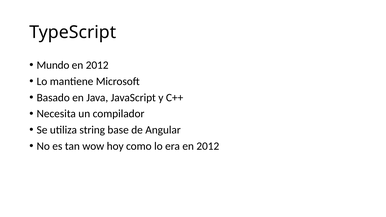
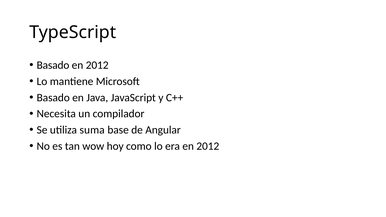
Mundo: Mundo -> Basado (53, 65)
string: string -> suma (92, 130)
